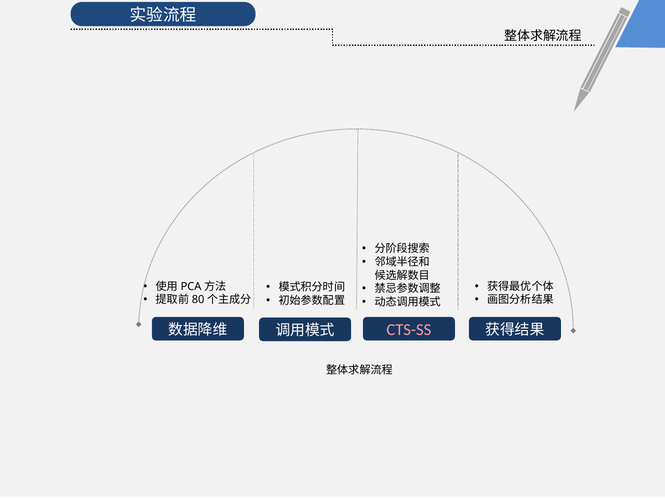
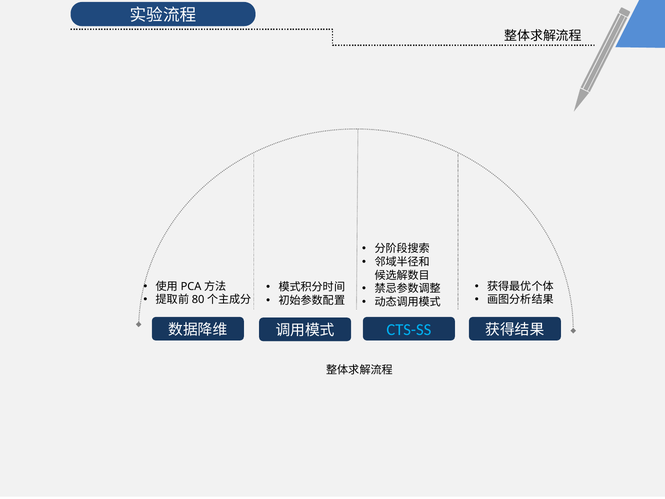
CTS-SS colour: pink -> light blue (409, 330)
